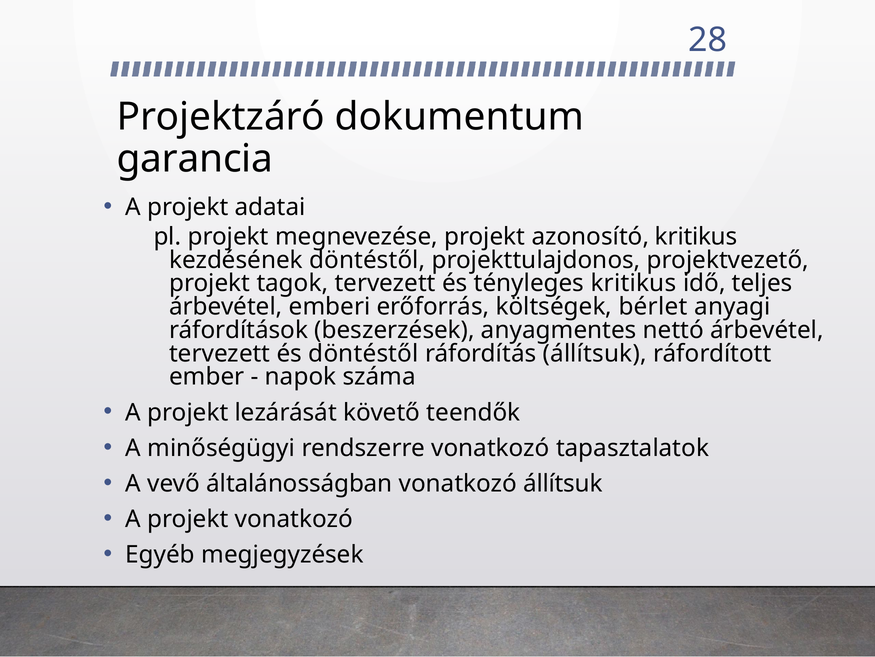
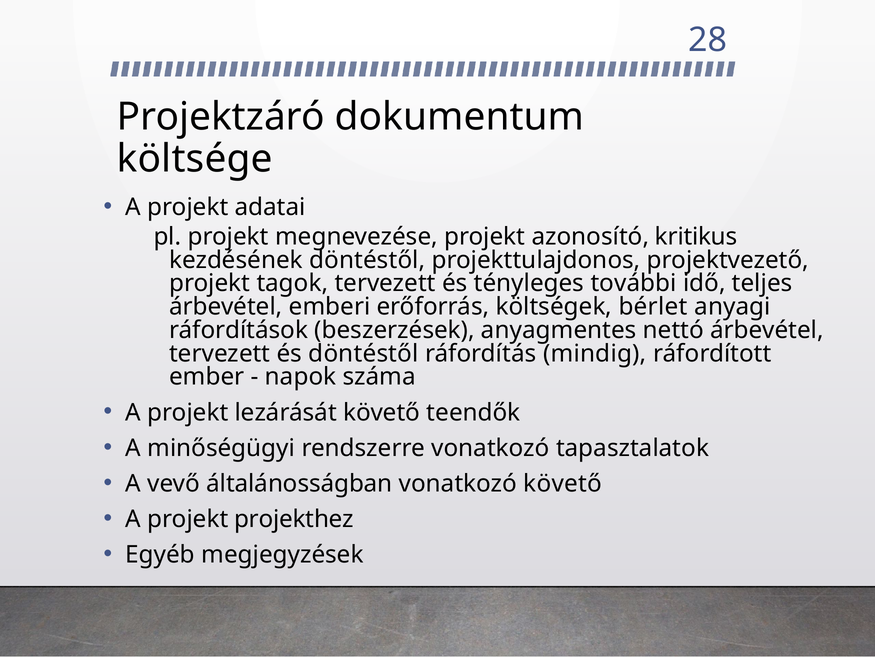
garancia: garancia -> költsége (195, 159)
tényleges kritikus: kritikus -> további (634, 283)
ráfordítás állítsuk: állítsuk -> mindig (595, 353)
vonatkozó állítsuk: állítsuk -> követő (563, 483)
projekt vonatkozó: vonatkozó -> projekthez (294, 519)
